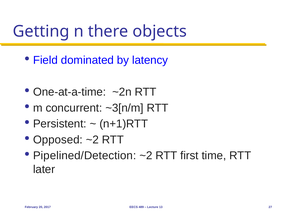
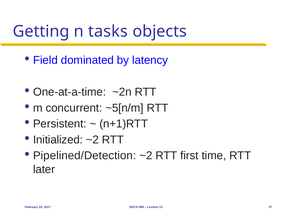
there: there -> tasks (108, 31)
~3[n/m: ~3[n/m -> ~5[n/m (124, 108)
Opposed: Opposed -> Initialized (58, 140)
